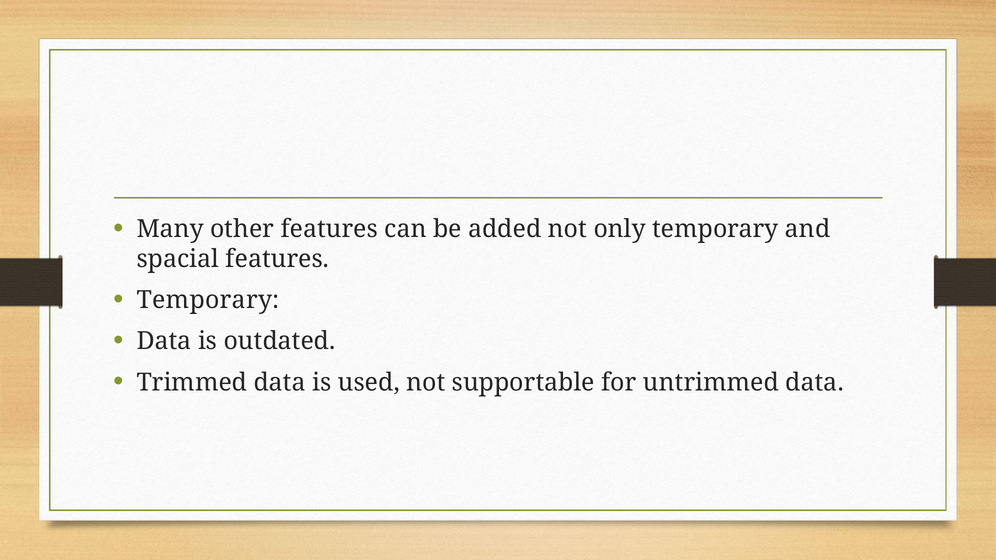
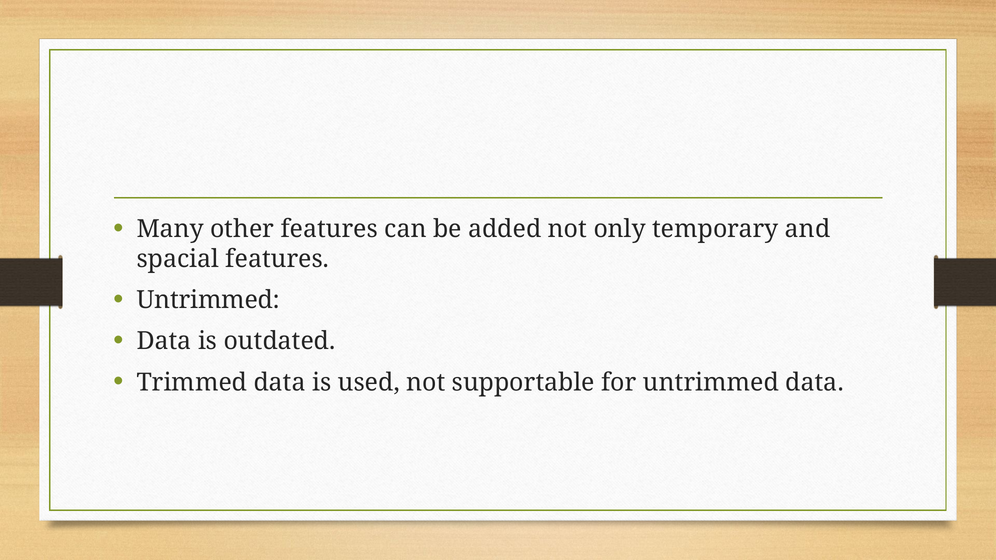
Temporary: Temporary -> Untrimmed (208, 300)
